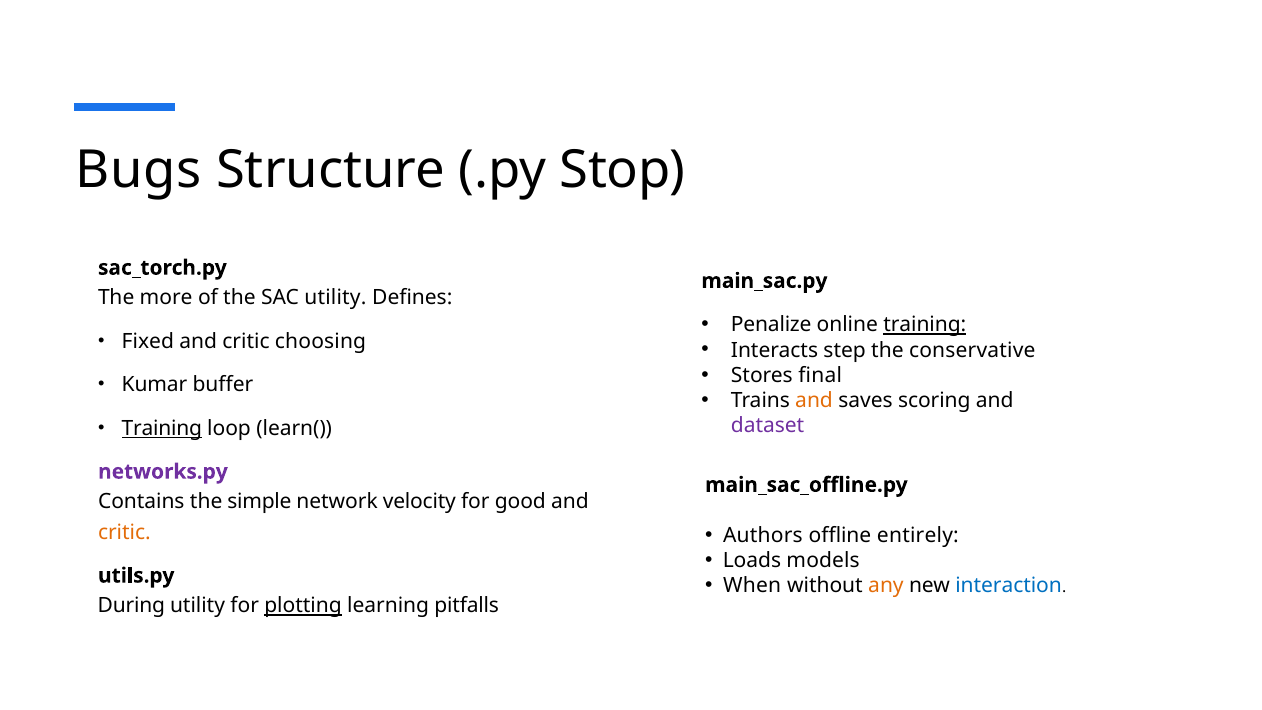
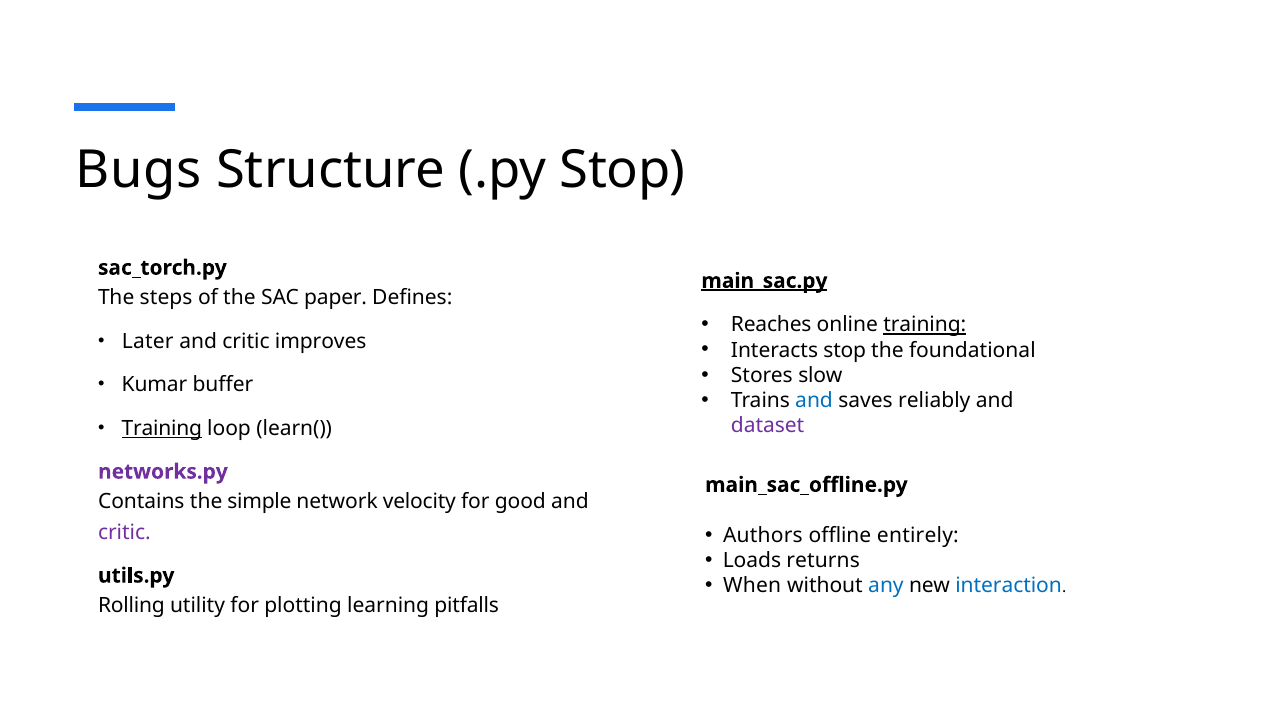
main_sac.py underline: none -> present (764, 281)
more: more -> steps (166, 298)
SAC utility: utility -> paper (336, 298)
Penalize: Penalize -> Reaches (771, 325)
Fixed: Fixed -> Later (148, 341)
choosing: choosing -> improves (321, 341)
Interacts step: step -> stop (845, 350)
conservative: conservative -> foundational (972, 350)
final: final -> slow (820, 375)
and colour: orange -> blue (814, 401)
scoring: scoring -> reliably (934, 401)
critic colour: orange -> purple (124, 532)
models: models -> returns (823, 560)
any colour: orange -> blue (886, 586)
During: During -> Rolling (131, 606)
plotting underline: present -> none (303, 606)
